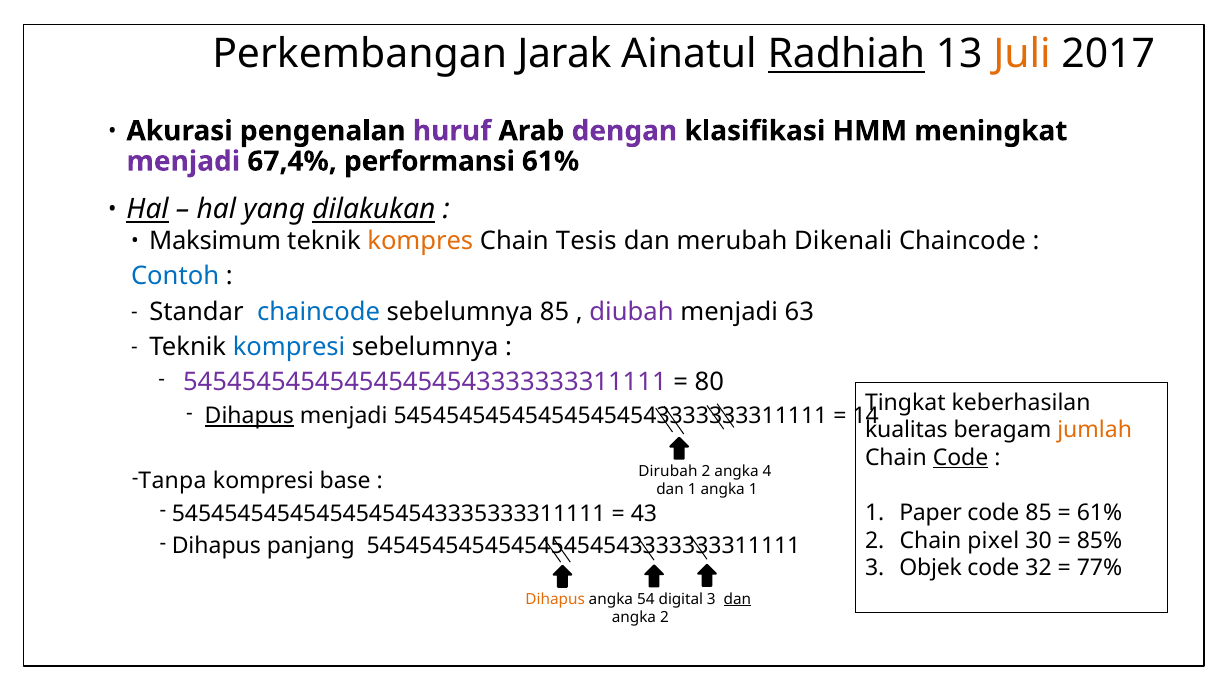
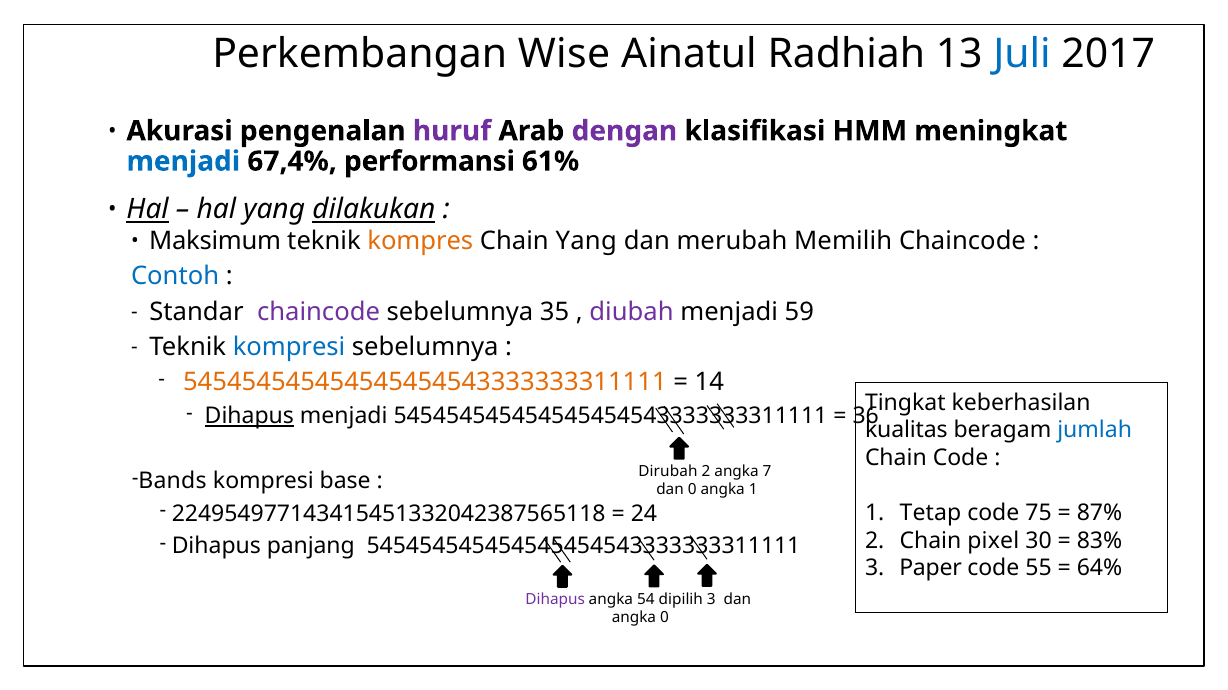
Jarak: Jarak -> Wise (564, 54)
Radhiah underline: present -> none (846, 54)
Juli colour: orange -> blue (1022, 54)
menjadi colour: purple -> blue (183, 162)
Chain Tesis: Tesis -> Yang (586, 241)
Dikenali: Dikenali -> Memilih (843, 241)
chaincode colour: blue -> purple (319, 312)
sebelumnya 85: 85 -> 35 (555, 312)
63: 63 -> 59 (799, 312)
545454545454545454543333333311111 colour: purple -> orange (425, 383)
80: 80 -> 14 (709, 383)
14: 14 -> 36 (866, 417)
jumlah colour: orange -> blue (1095, 430)
Code underline: present -> none (961, 458)
4: 4 -> 7 (767, 472)
Tanpa: Tanpa -> Bands (172, 482)
dan 1: 1 -> 0 (692, 490)
545454545454545454543335333311111: 545454545454545454543335333311111 -> 224954977143415451332042387565118 (389, 514)
43: 43 -> 24 (644, 514)
Paper: Paper -> Tetap (930, 513)
code 85: 85 -> 75 (1039, 513)
61%: 61% -> 87% (1100, 513)
85%: 85% -> 83% (1100, 541)
Objek: Objek -> Paper (931, 569)
32: 32 -> 55 (1039, 569)
77%: 77% -> 64% (1100, 569)
Dihapus colour: orange -> purple (555, 600)
digital: digital -> dipilih (681, 600)
dan underline: present -> none (737, 600)
angka 2: 2 -> 0 (664, 618)
